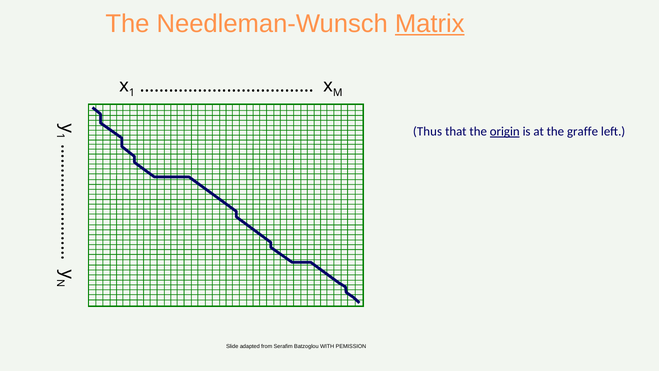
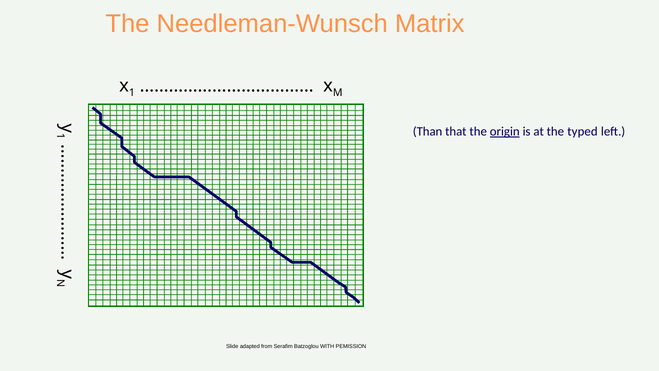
Matrix underline: present -> none (430, 24)
Thus: Thus -> Than (428, 131)
graffe: graffe -> typed (583, 131)
